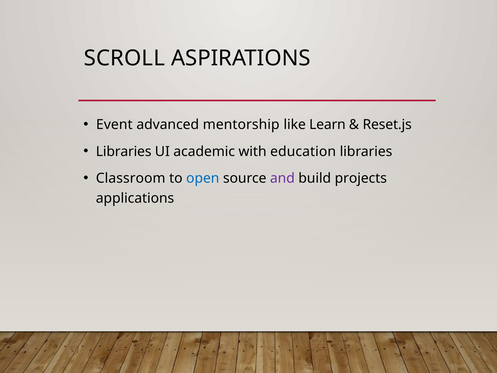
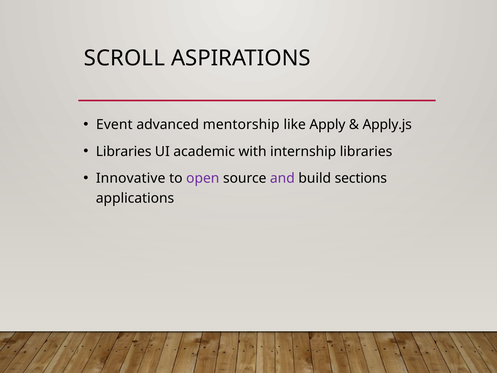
Learn: Learn -> Apply (327, 125)
Reset.js: Reset.js -> Apply.js (387, 125)
education: education -> internship (303, 151)
Classroom: Classroom -> Innovative (131, 178)
open colour: blue -> purple (203, 178)
projects: projects -> sections (361, 178)
